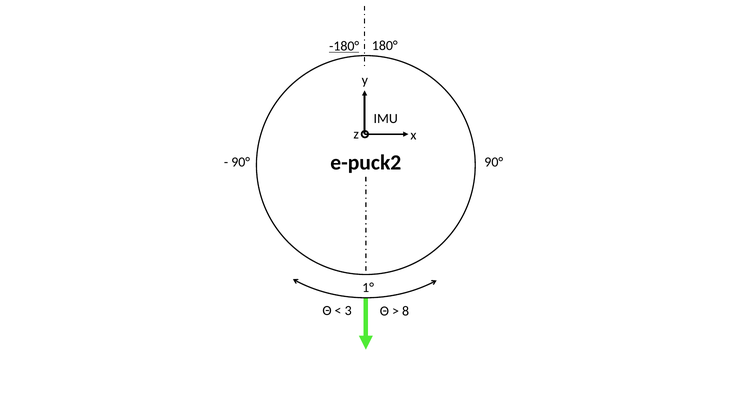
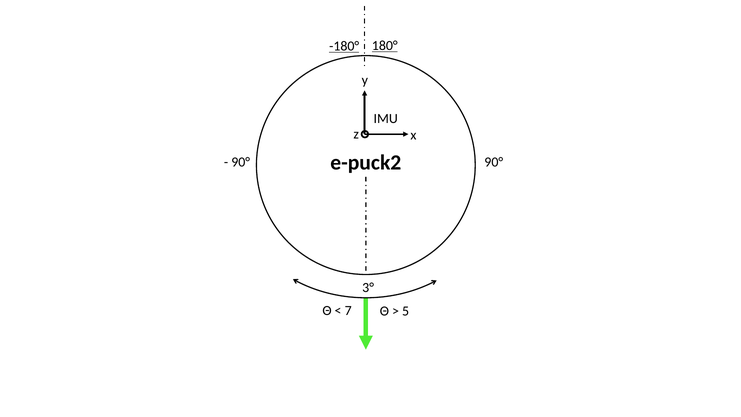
180° underline: none -> present (385, 46)
1°: 1° -> 3° (368, 288)
3: 3 -> 7 (348, 311)
8: 8 -> 5 (406, 311)
